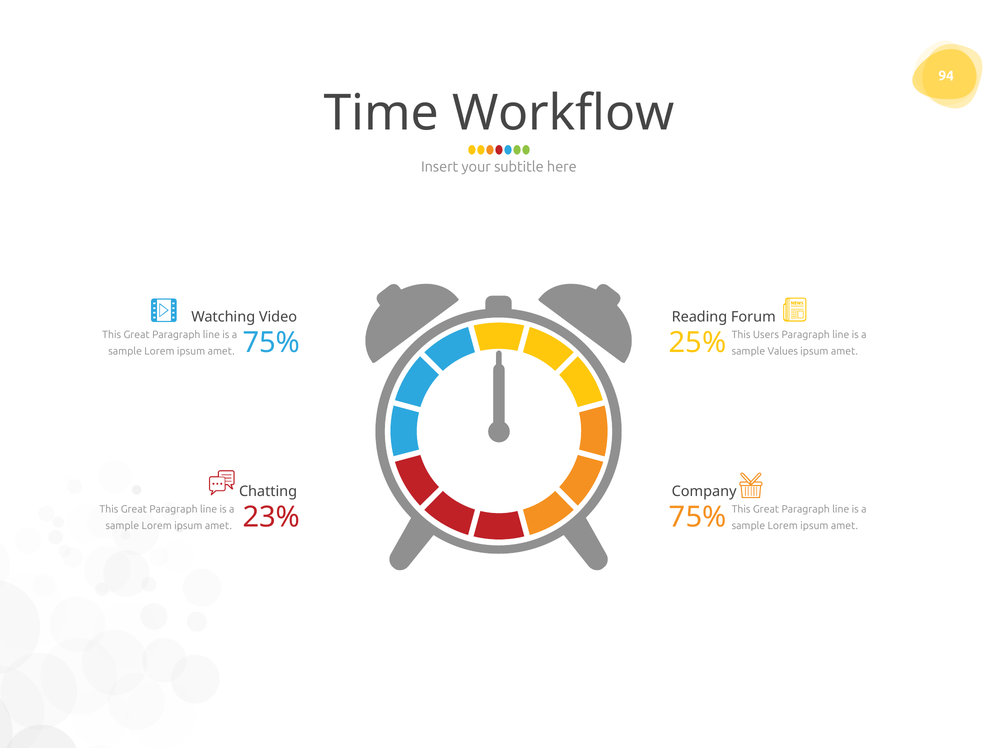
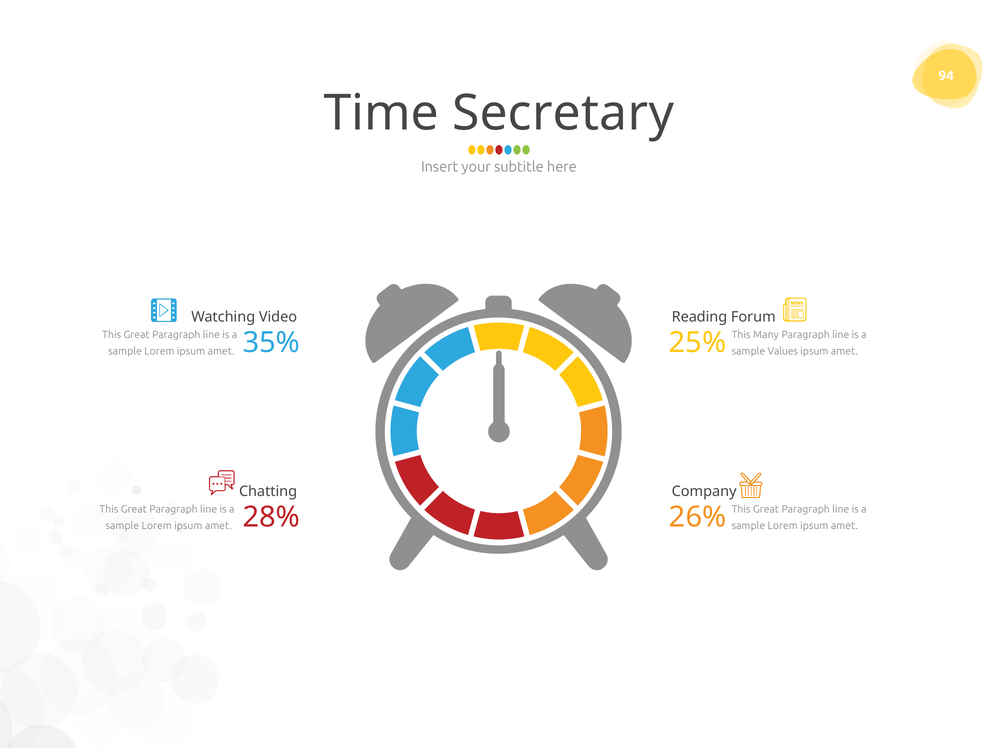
Workflow: Workflow -> Secretary (563, 113)
Users: Users -> Many (766, 335)
75%: 75% -> 35% (271, 343)
75%: 75% -> 26% (698, 517)
23%: 23% -> 28% (271, 517)
